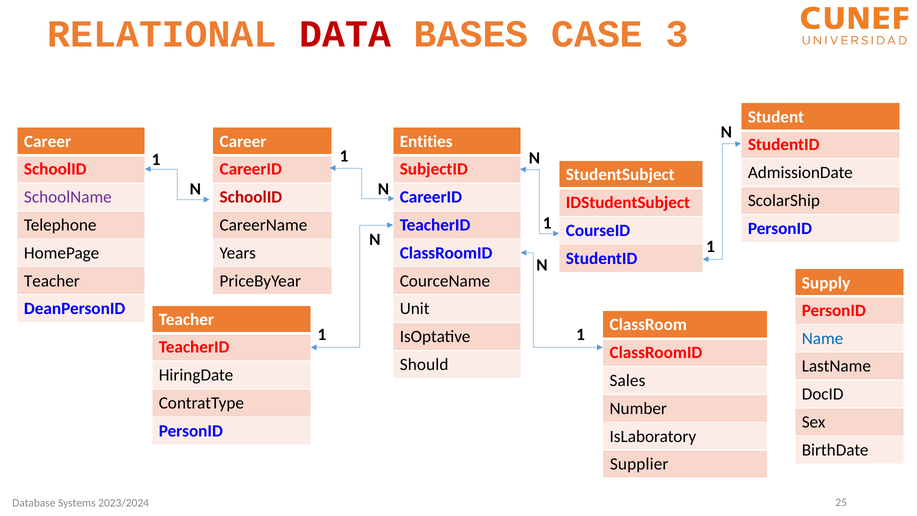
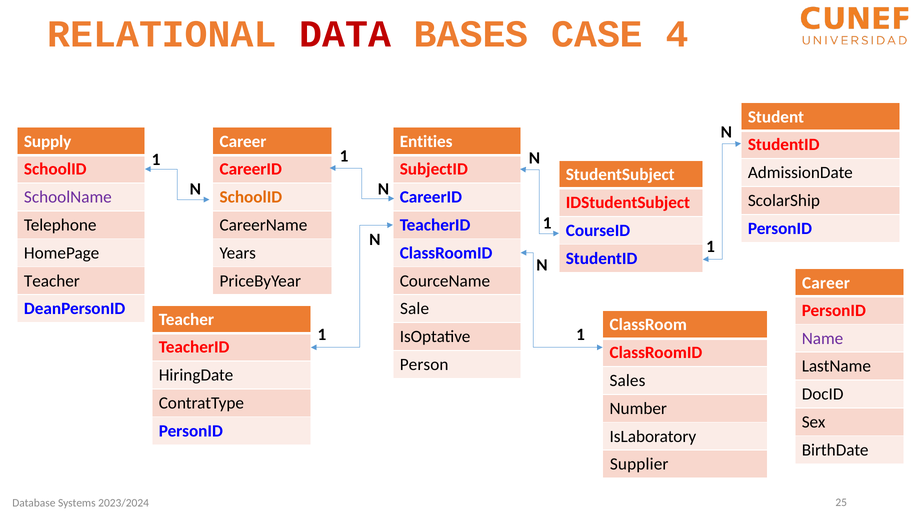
3: 3 -> 4 (677, 34)
Career: Career -> Supply (48, 141)
SchoolID colour: red -> orange (251, 197)
Supply: Supply -> Career (826, 283)
Unit: Unit -> Sale (415, 309)
Name colour: blue -> purple (823, 338)
Should: Should -> Person (424, 364)
